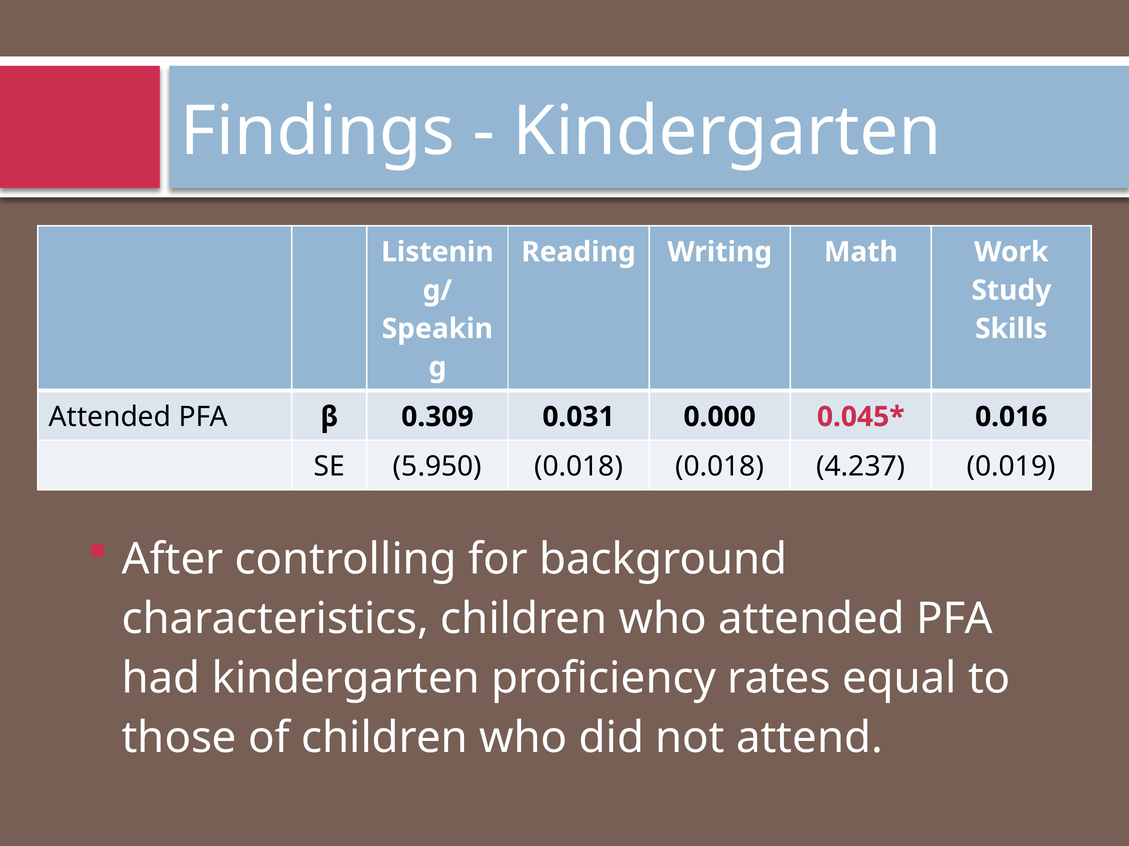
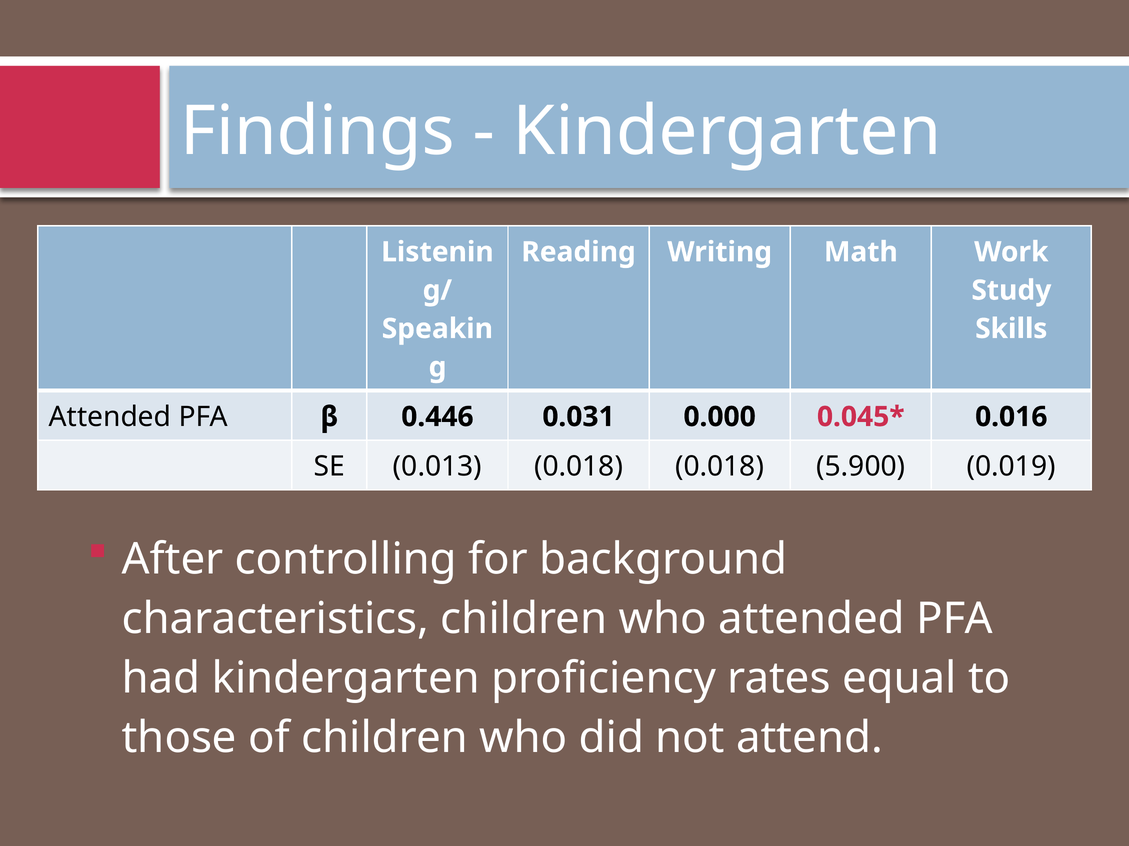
0.309: 0.309 -> 0.446 (437, 417)
5.950: 5.950 -> 0.013 (437, 467)
4.237: 4.237 -> 5.900 (861, 467)
